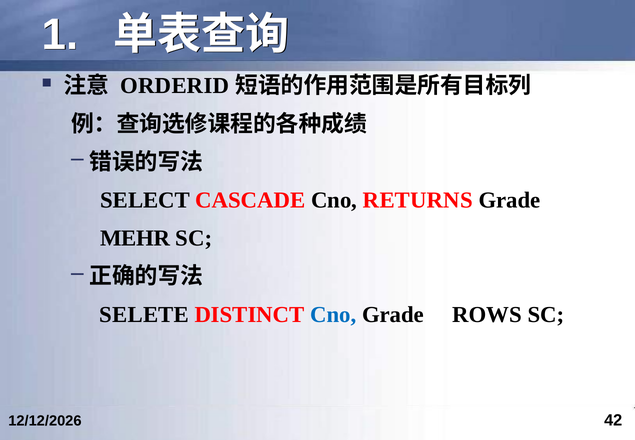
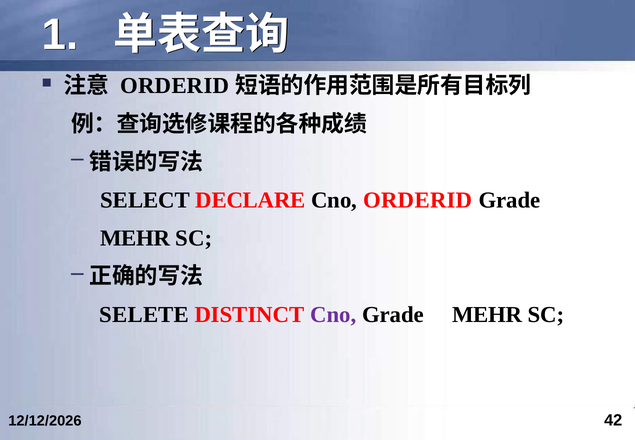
CASCADE: CASCADE -> DECLARE (251, 200)
Cno RETURNS: RETURNS -> ORDERID (418, 200)
Cno colour: blue -> purple (333, 314)
ROWS: ROWS -> MEHR (487, 314)
